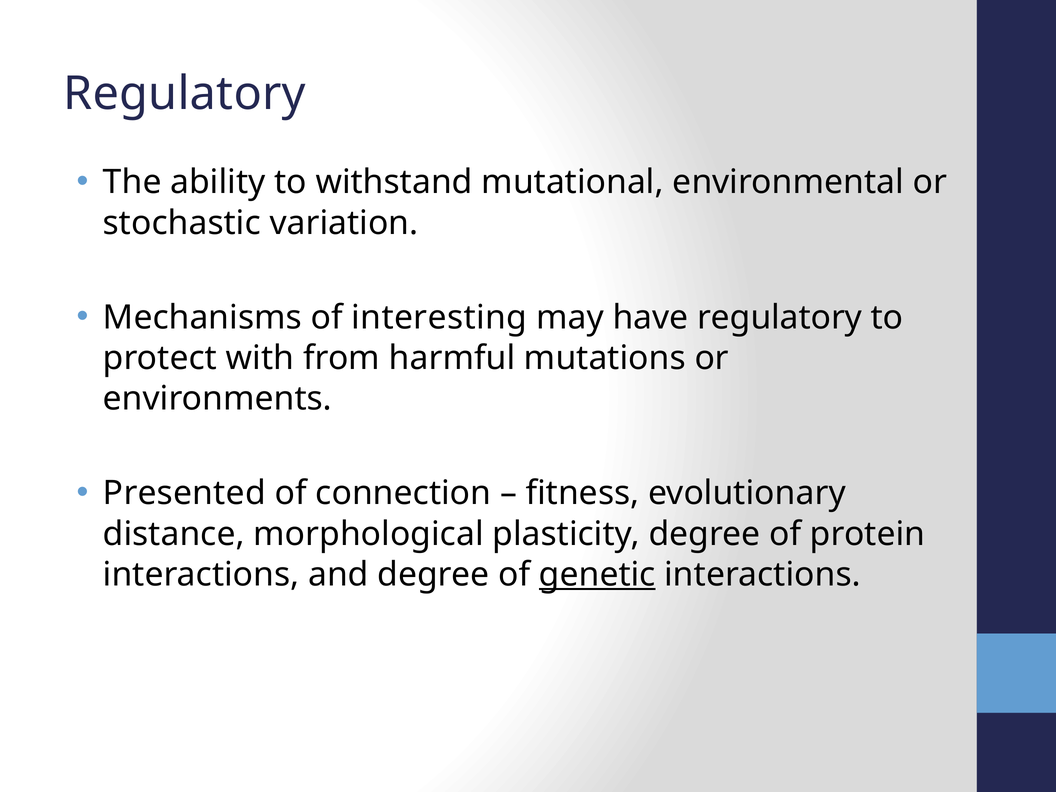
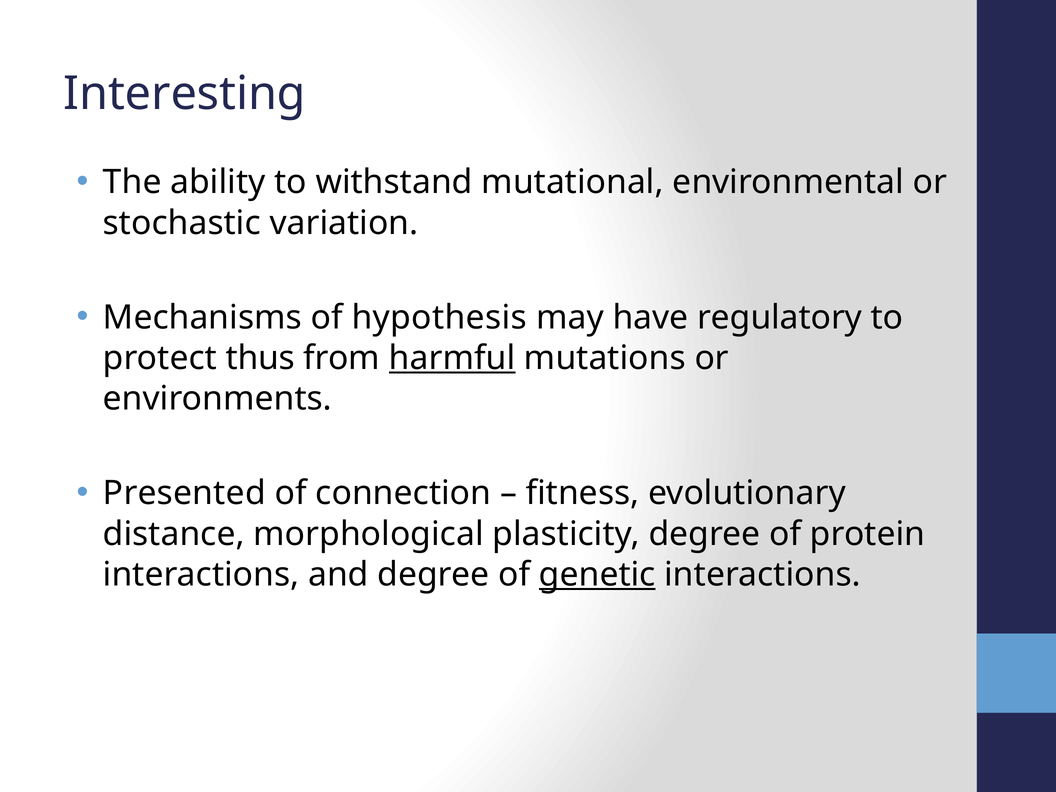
Regulatory: Regulatory -> Interesting (185, 94)
interesting: interesting -> hypothesis (439, 318)
with: with -> thus (260, 358)
harmful underline: none -> present (452, 358)
